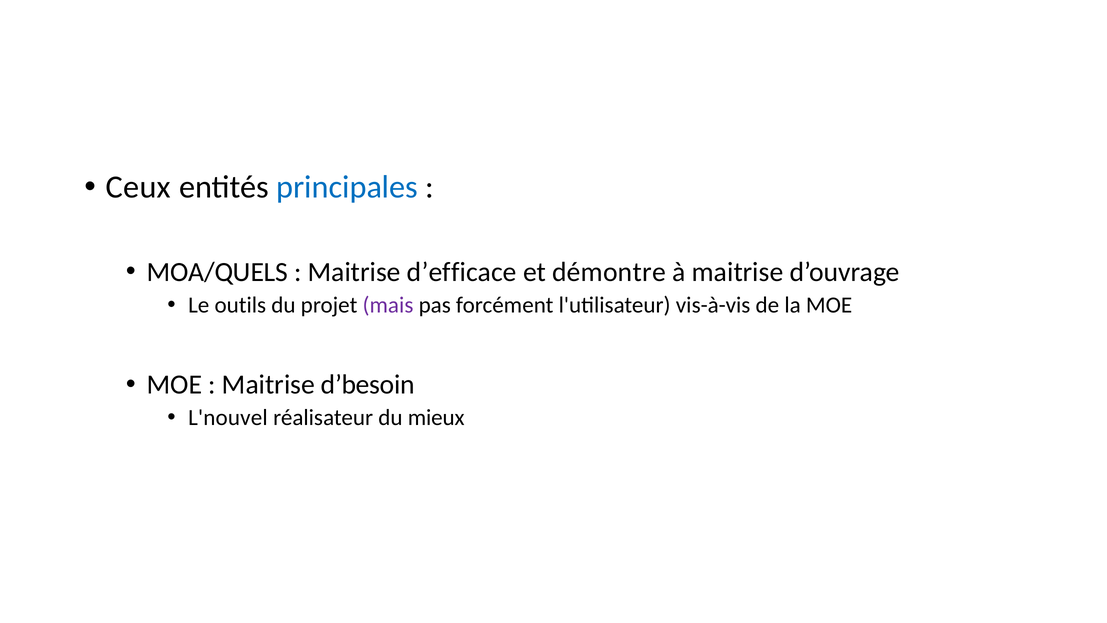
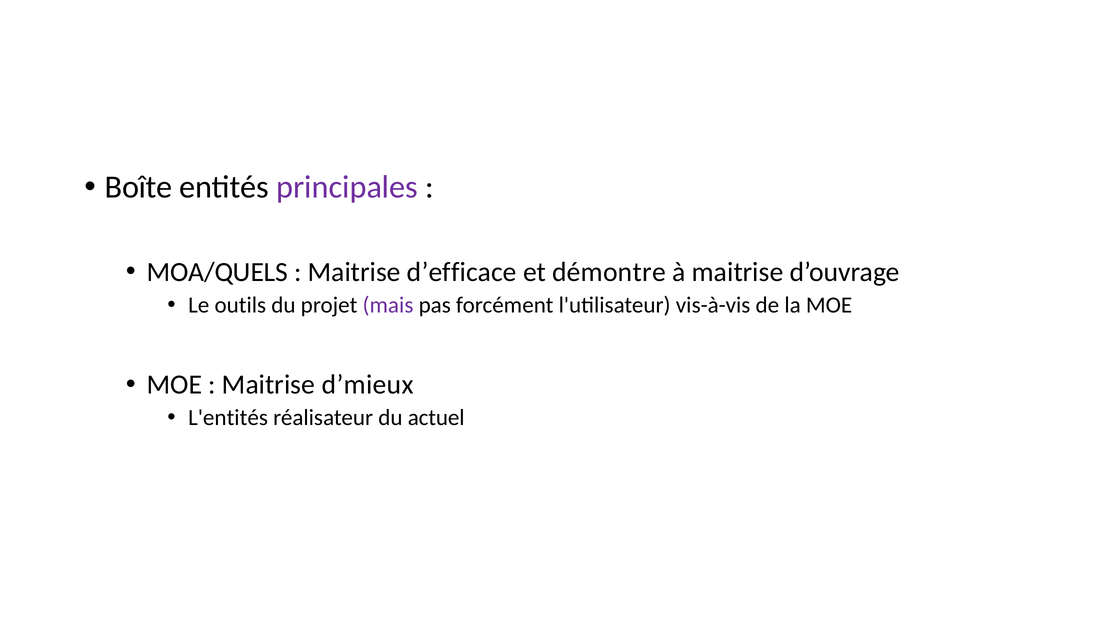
Ceux: Ceux -> Boîte (139, 187)
principales colour: blue -> purple (347, 187)
d’besoin: d’besoin -> d’mieux (368, 384)
L'nouvel: L'nouvel -> L'entités (228, 418)
mieux: mieux -> actuel (436, 418)
